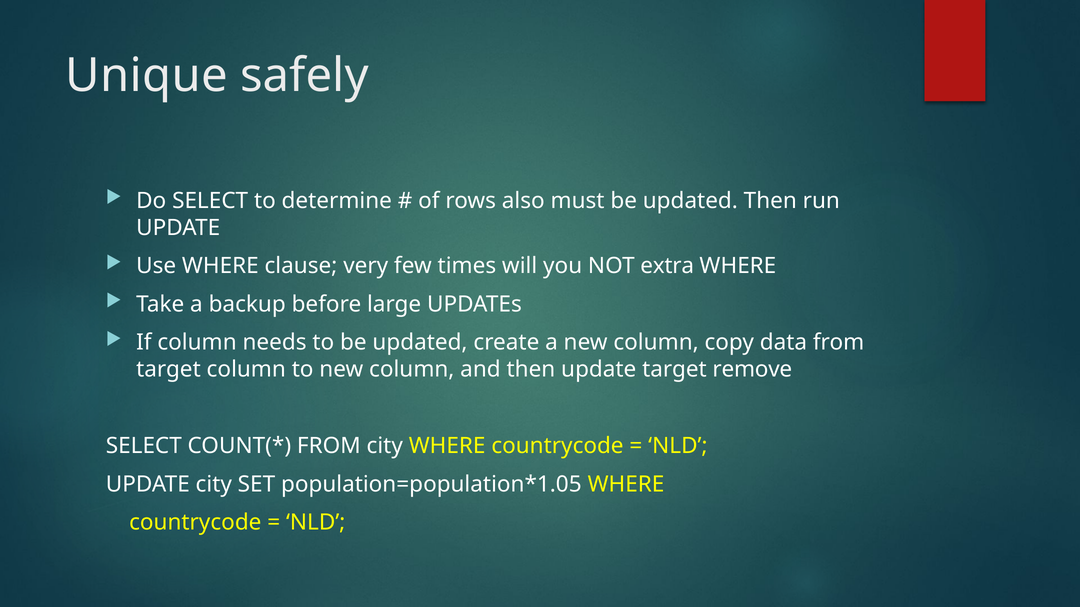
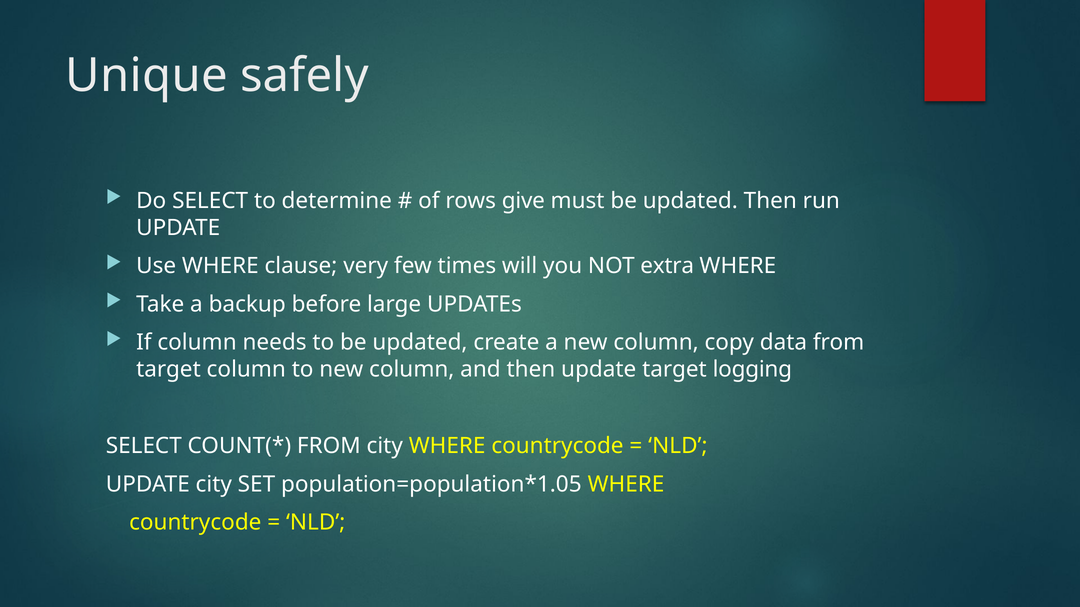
also: also -> give (523, 201)
remove: remove -> logging (752, 370)
